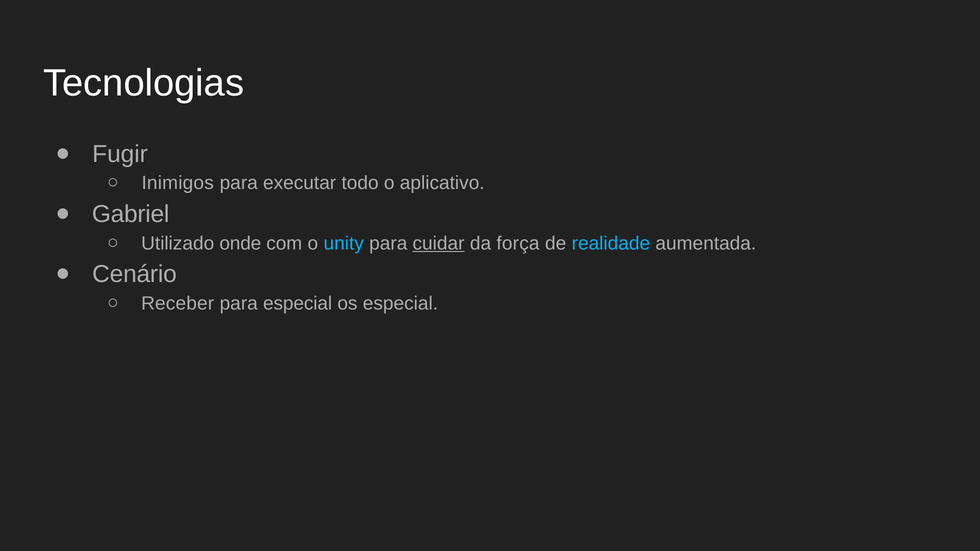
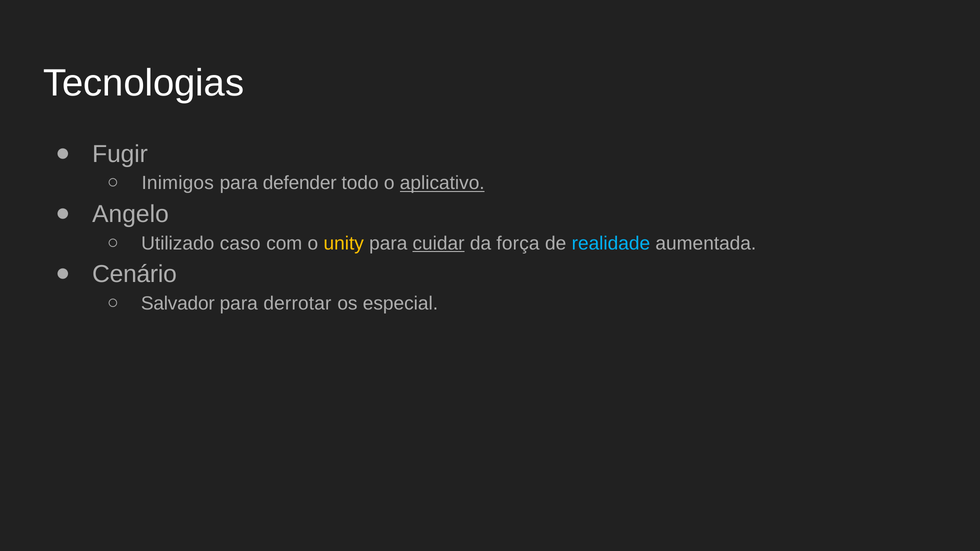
executar: executar -> defender (300, 183)
aplicativo underline: none -> present (442, 183)
Gabriel: Gabriel -> Angelo (130, 214)
onde: onde -> caso (240, 243)
unity colour: light blue -> yellow (344, 243)
Receber: Receber -> Salvador (178, 303)
para especial: especial -> derrotar (297, 303)
